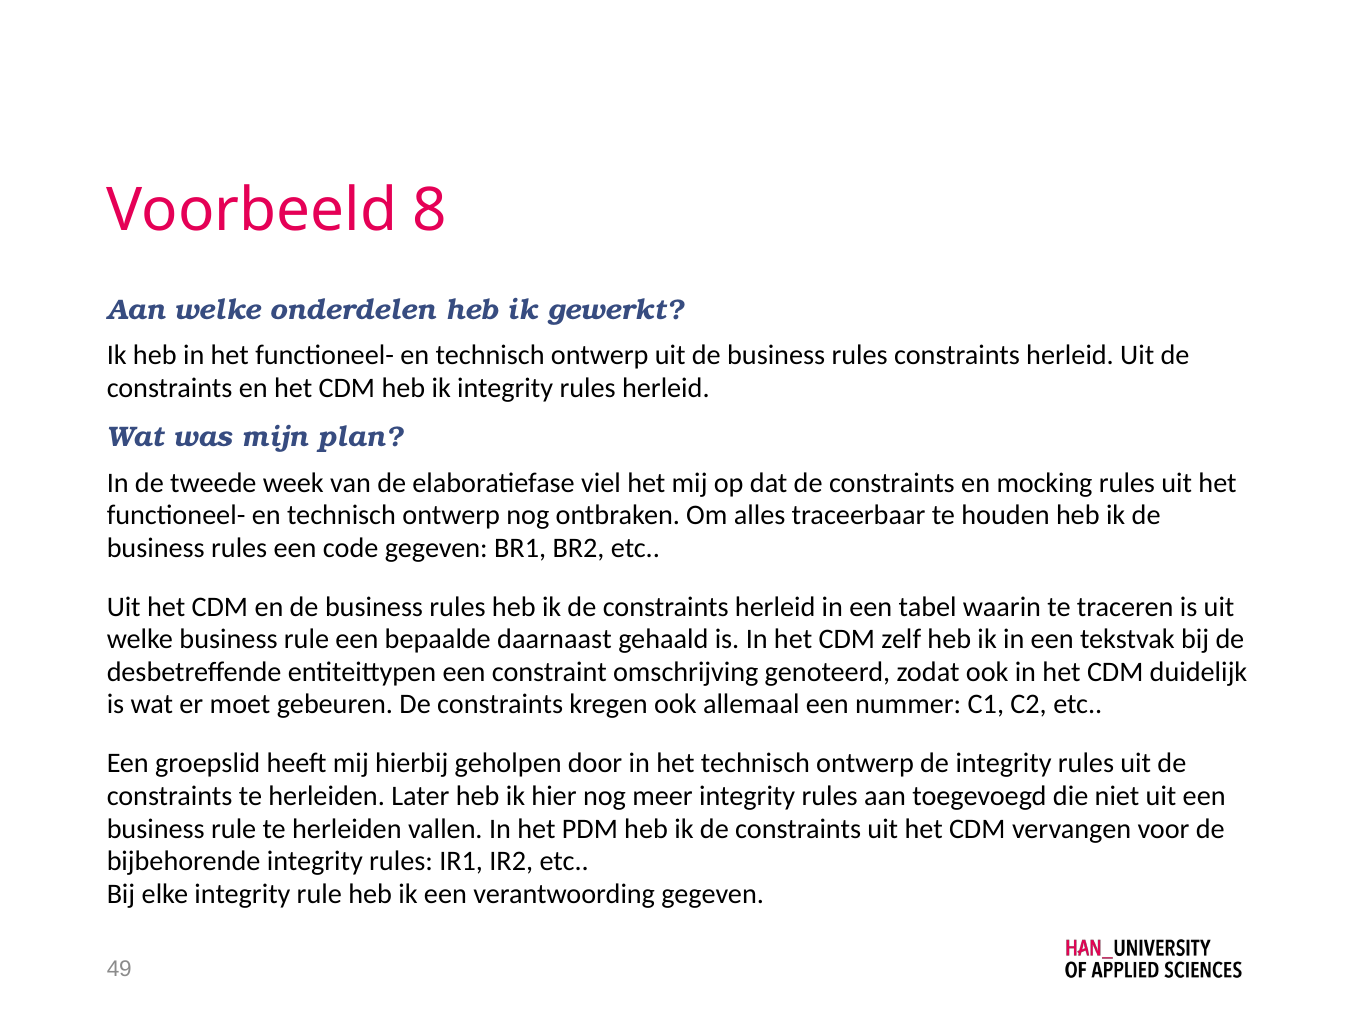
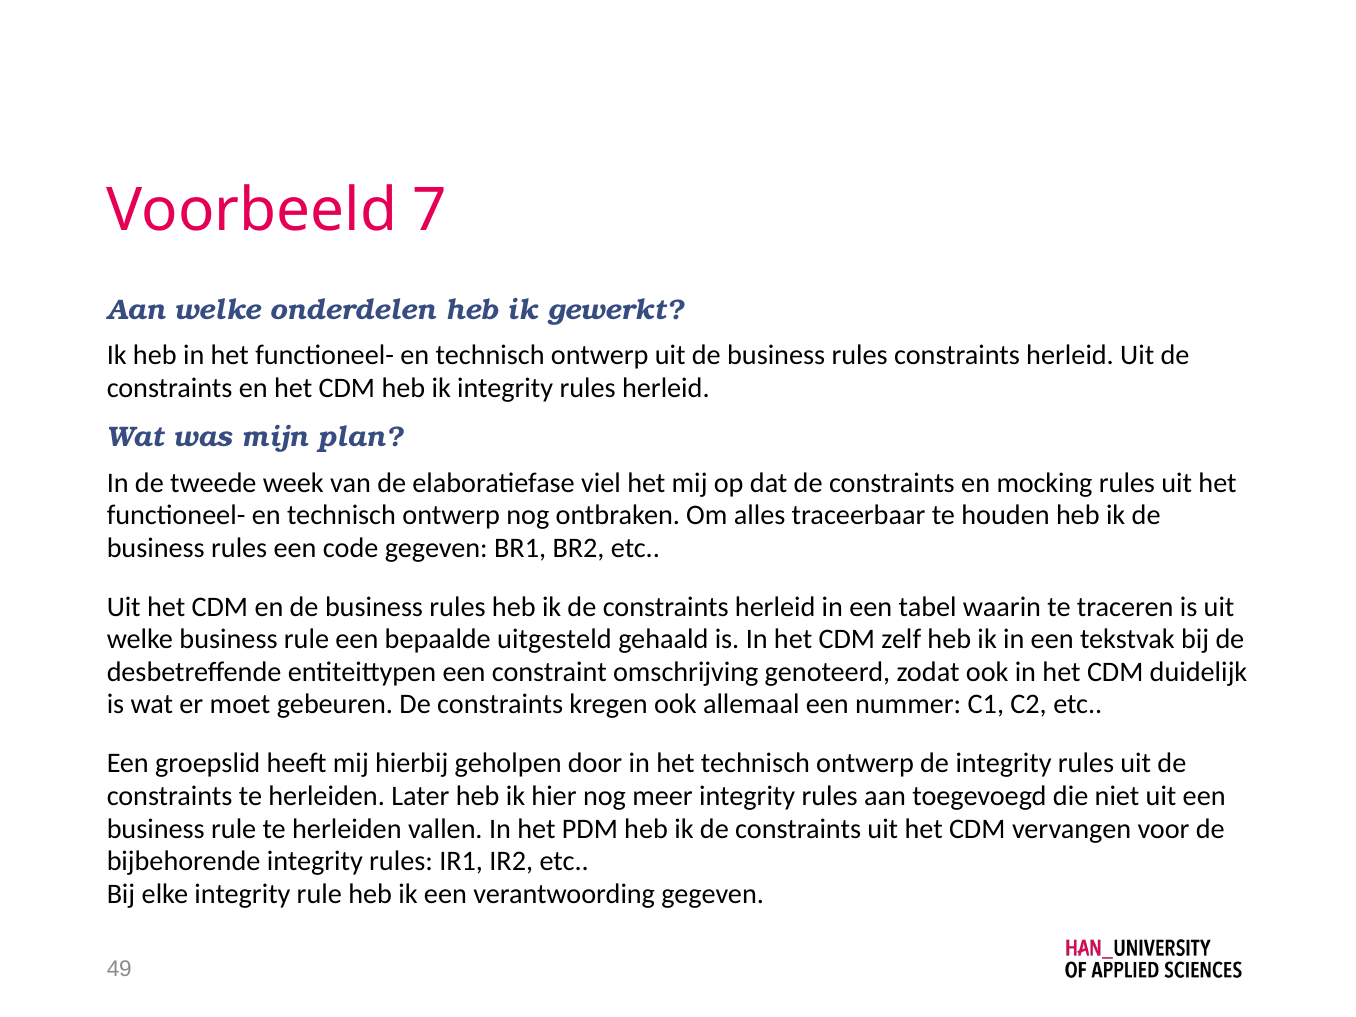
8: 8 -> 7 (430, 211)
daarnaast: daarnaast -> uitgesteld (554, 639)
